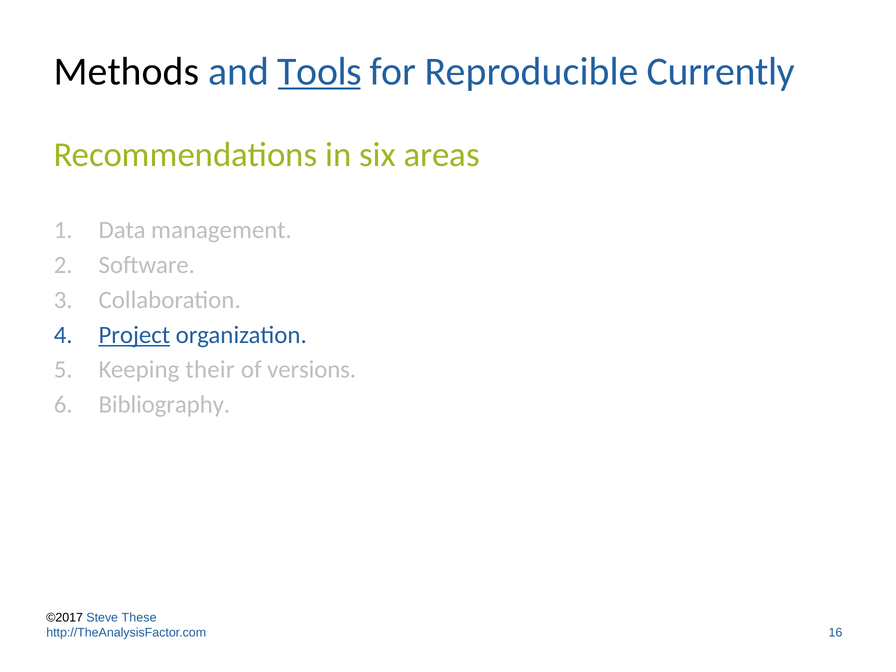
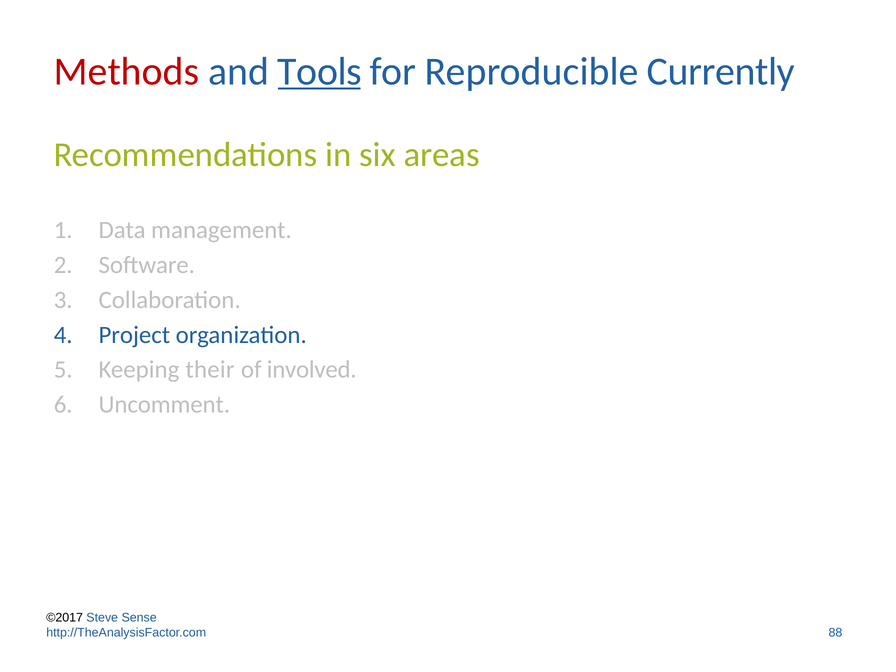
Methods colour: black -> red (126, 71)
Project underline: present -> none (134, 335)
versions: versions -> involved (312, 370)
Bibliography: Bibliography -> Uncomment (164, 405)
These: These -> Sense (139, 618)
16: 16 -> 88 (835, 633)
